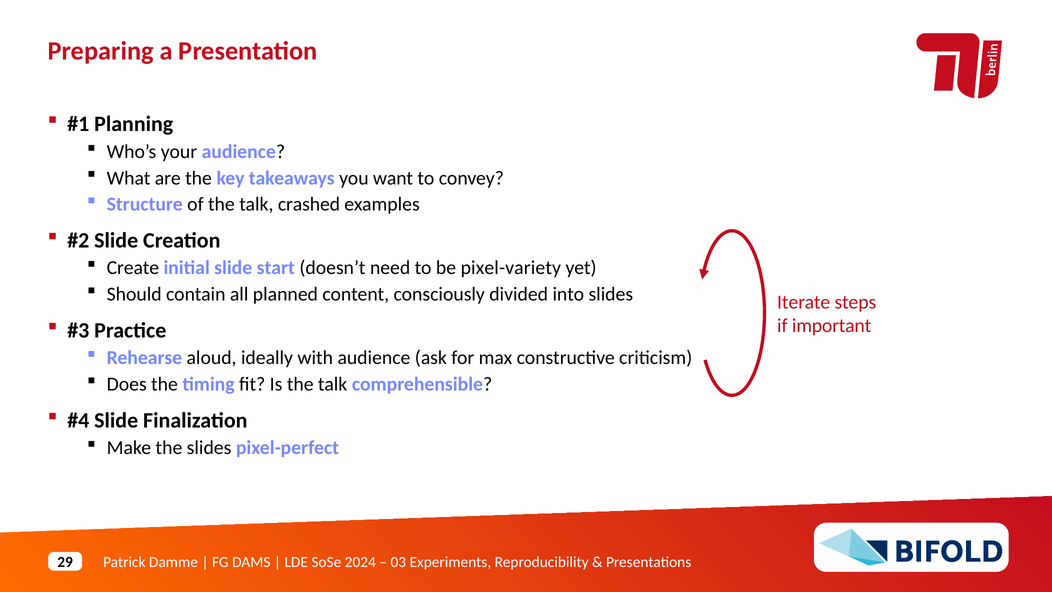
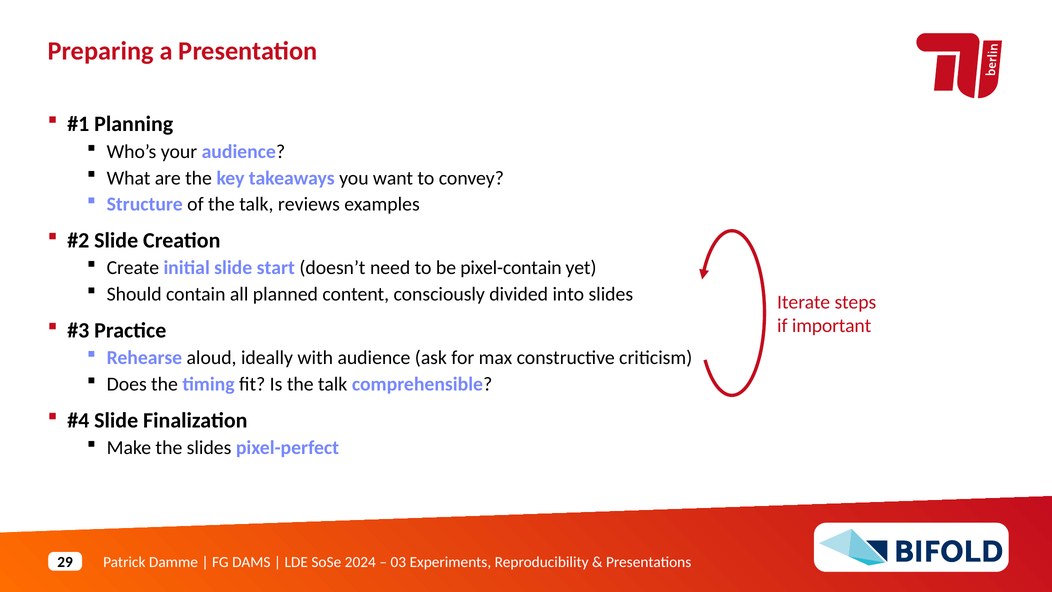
crashed: crashed -> reviews (309, 204)
pixel-variety: pixel-variety -> pixel-contain (511, 268)
